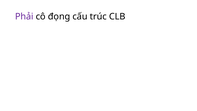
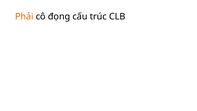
Phải colour: purple -> orange (24, 17)
